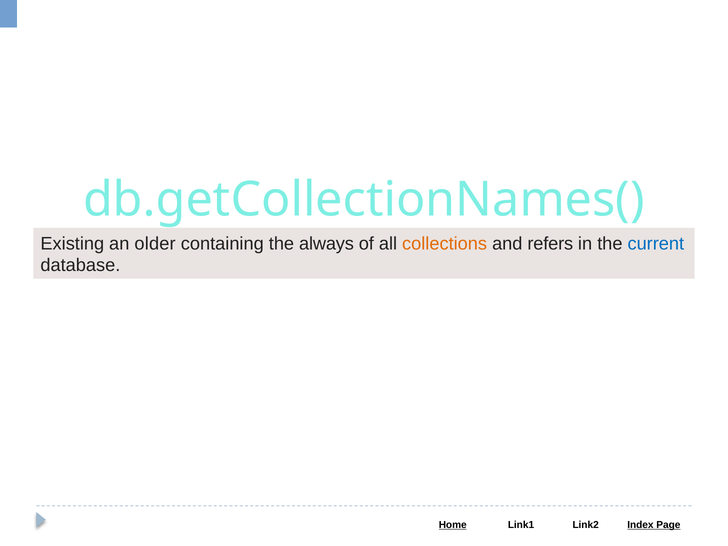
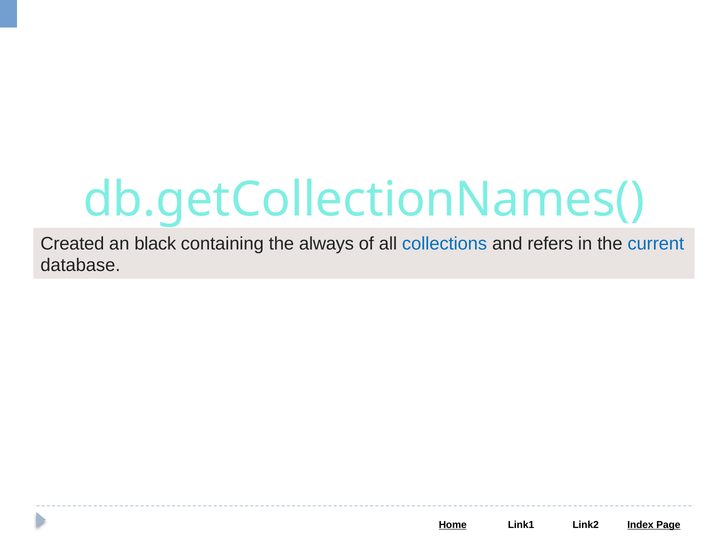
Existing: Existing -> Created (72, 244)
older: older -> black (155, 244)
collections colour: orange -> blue (445, 244)
